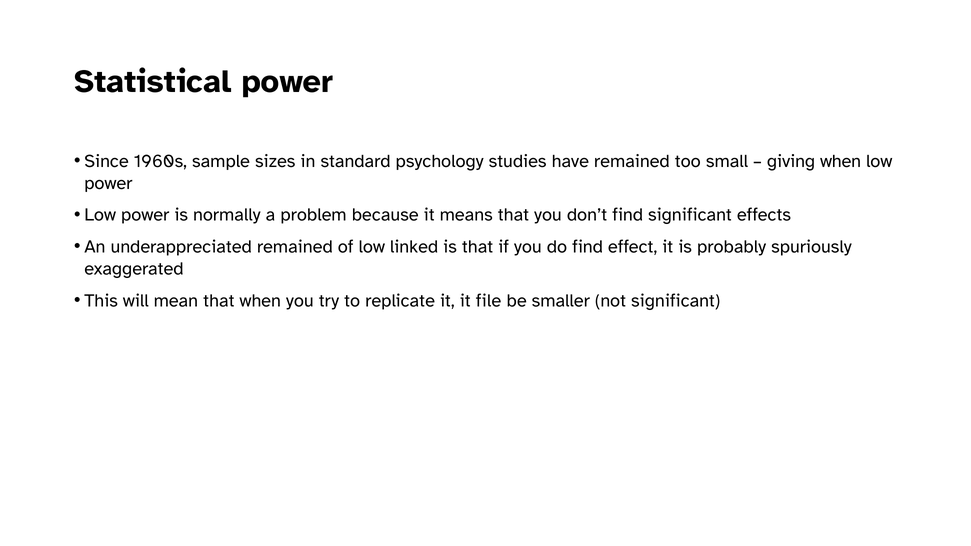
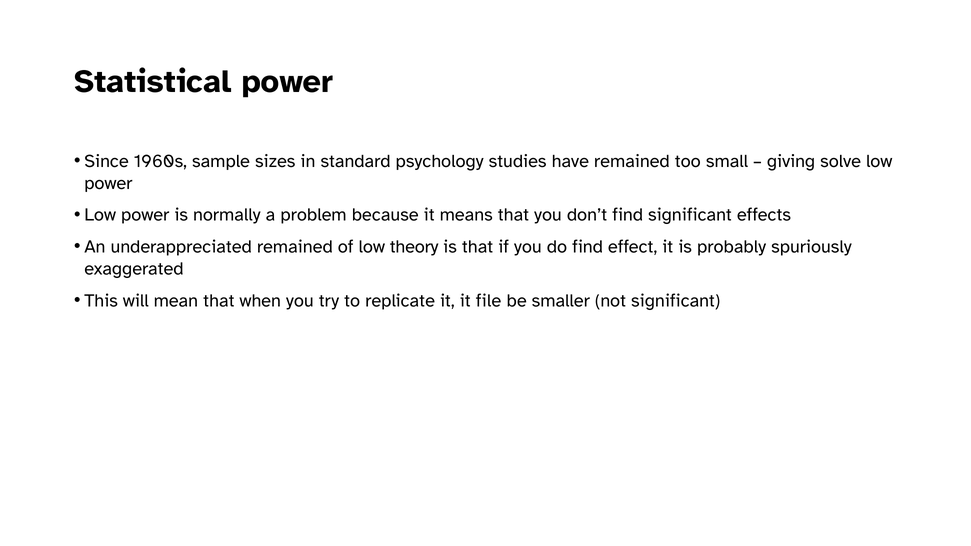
giving when: when -> solve (841, 161)
linked: linked -> theory (414, 247)
